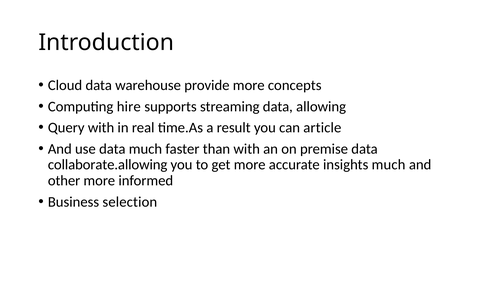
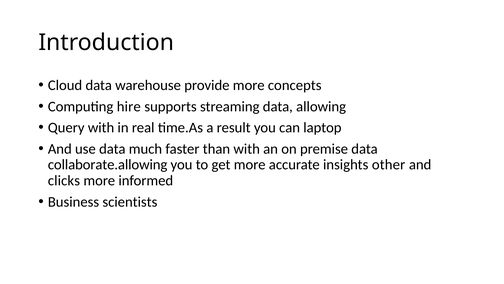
article: article -> laptop (322, 127)
insights much: much -> other (389, 164)
other: other -> clicks (64, 180)
selection: selection -> scientists (130, 201)
